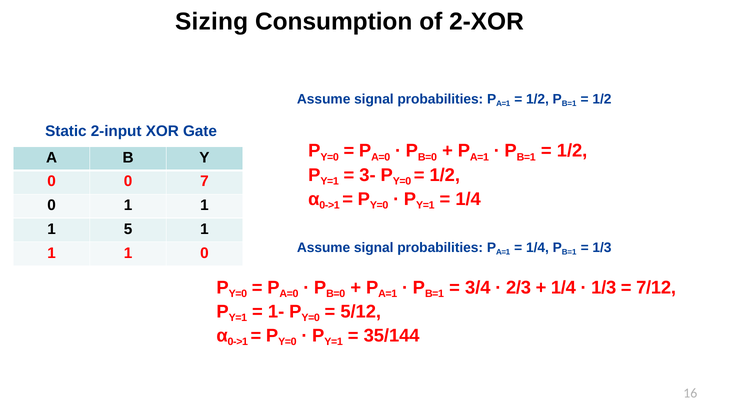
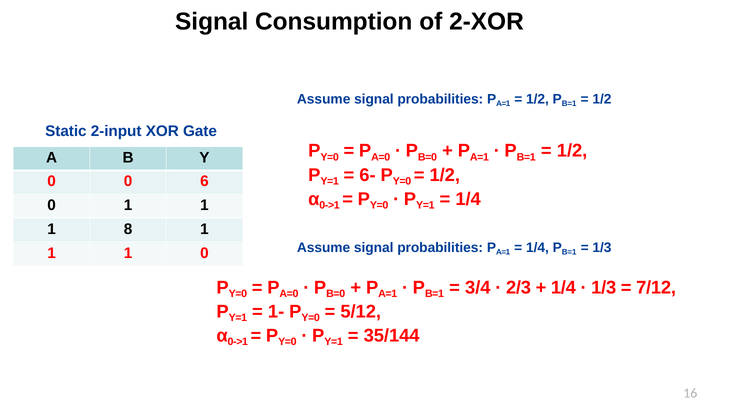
Sizing: Sizing -> Signal (212, 22)
3-: 3- -> 6- (367, 175)
7: 7 -> 6 (204, 181)
5: 5 -> 8 (128, 229)
